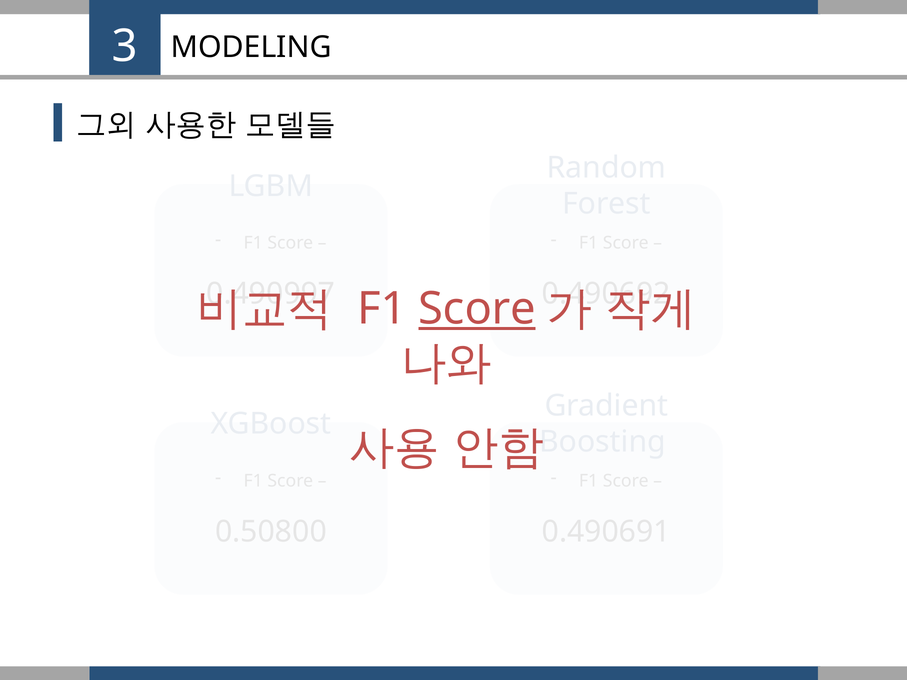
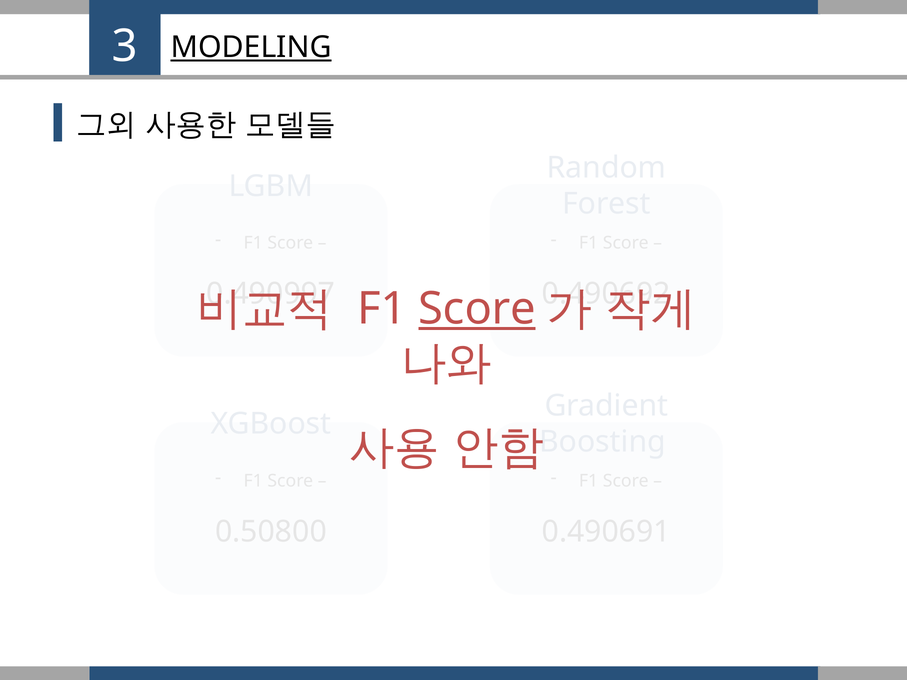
MODELING underline: none -> present (251, 47)
